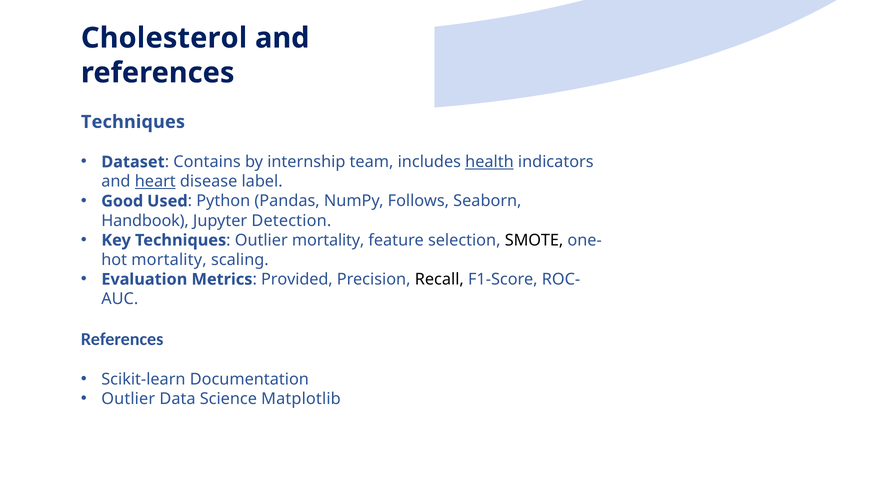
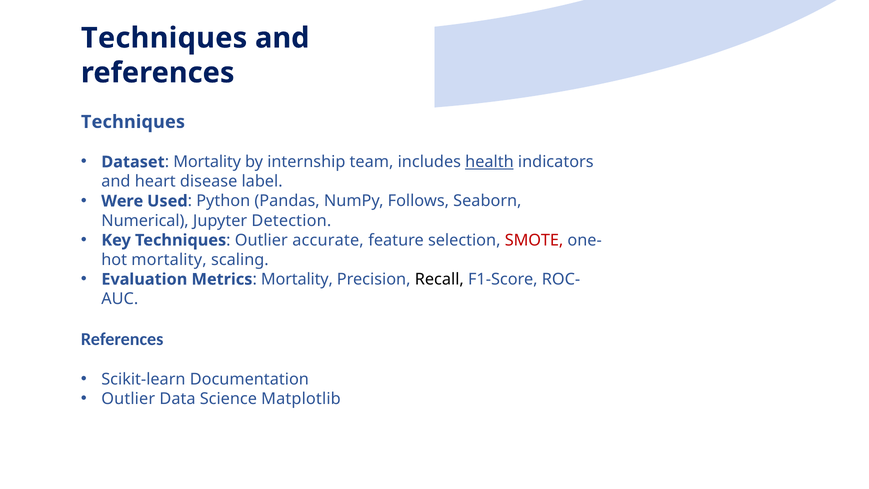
Cholesterol: Cholesterol -> Techniques (164, 38)
Contains: Contains -> Mortality (207, 162)
heart underline: present -> none (155, 181)
Good: Good -> Were (122, 201)
Handbook: Handbook -> Numerical (145, 221)
Outlier mortality: mortality -> accurate (328, 240)
SMOTE colour: black -> red (534, 240)
Provided: Provided -> Mortality (297, 279)
